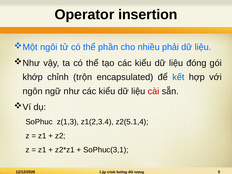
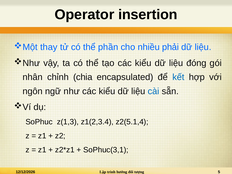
ngôi: ngôi -> thay (49, 47)
khớp: khớp -> nhân (33, 77)
trộn: trộn -> chia (83, 77)
cài colour: red -> blue (154, 91)
